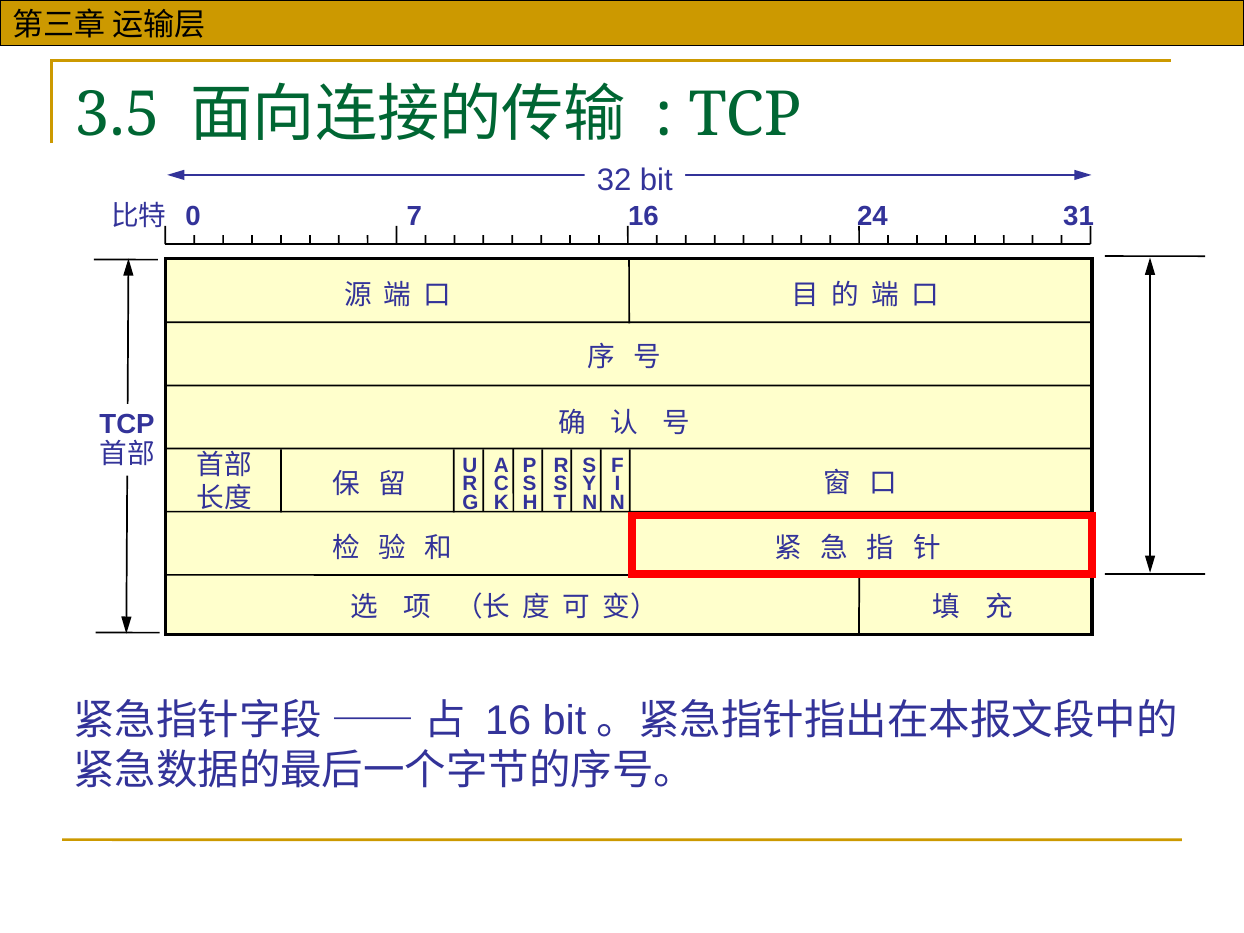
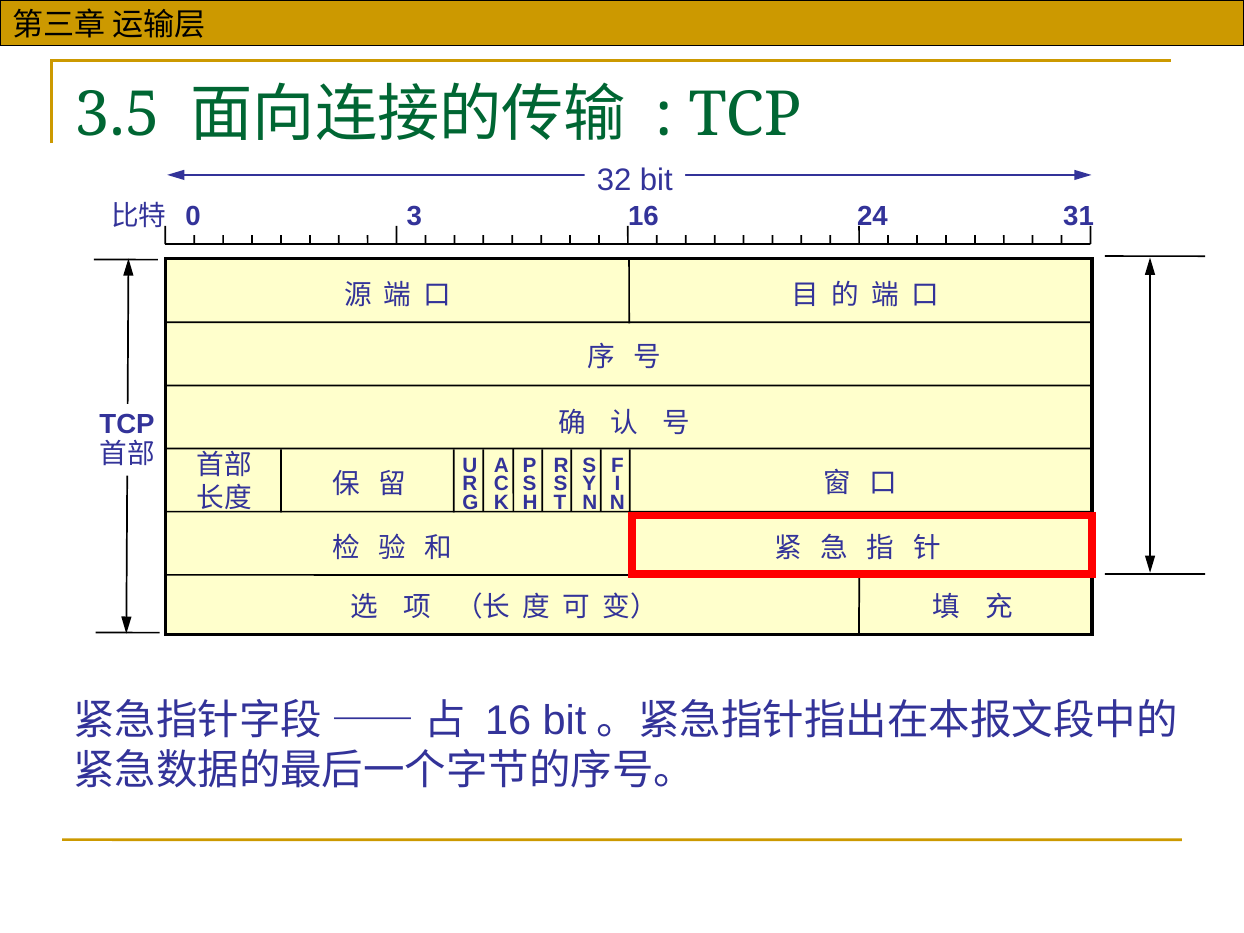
7: 7 -> 3 (414, 216)
